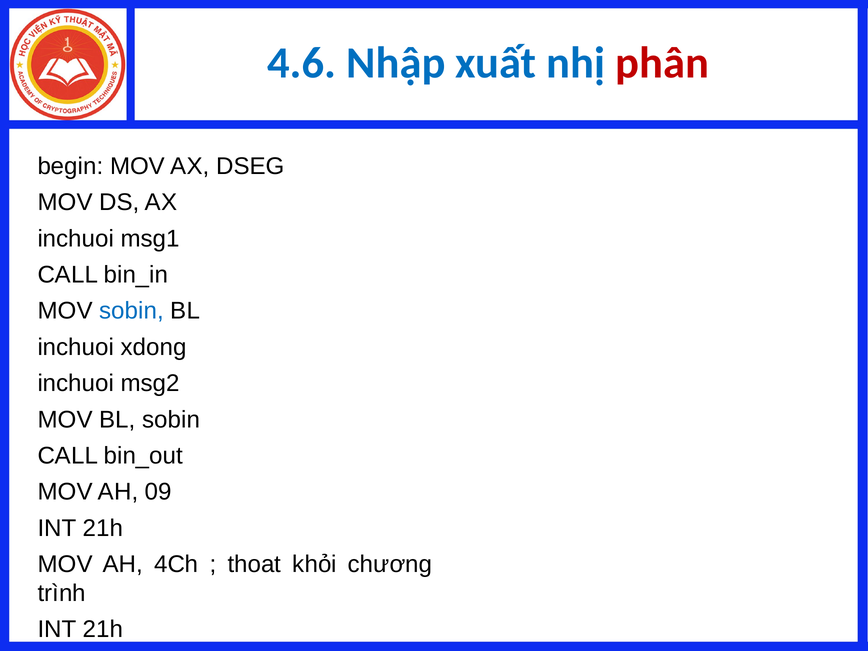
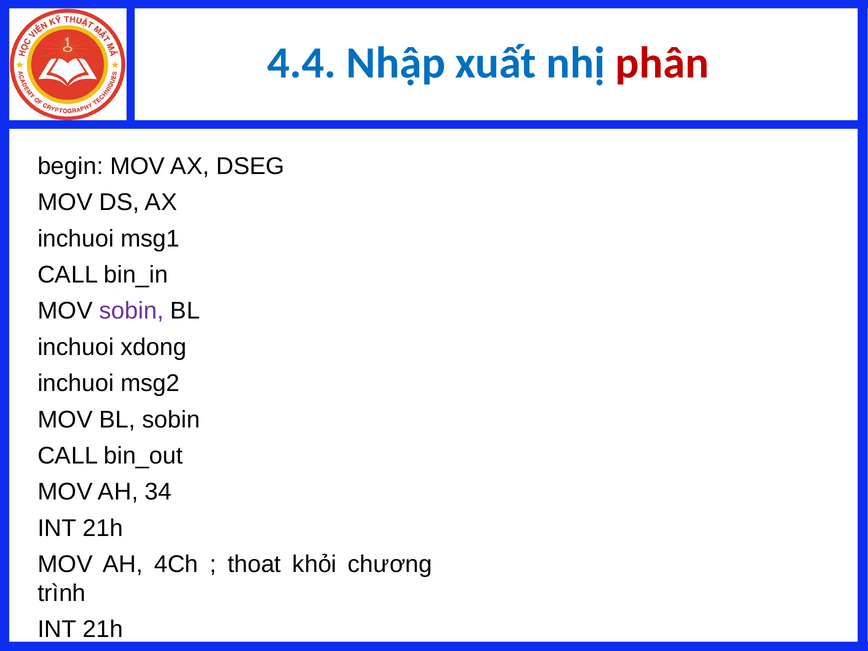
4.6: 4.6 -> 4.4 (302, 63)
sobin colour: blue -> purple (131, 311)
09: 09 -> 34 (158, 492)
